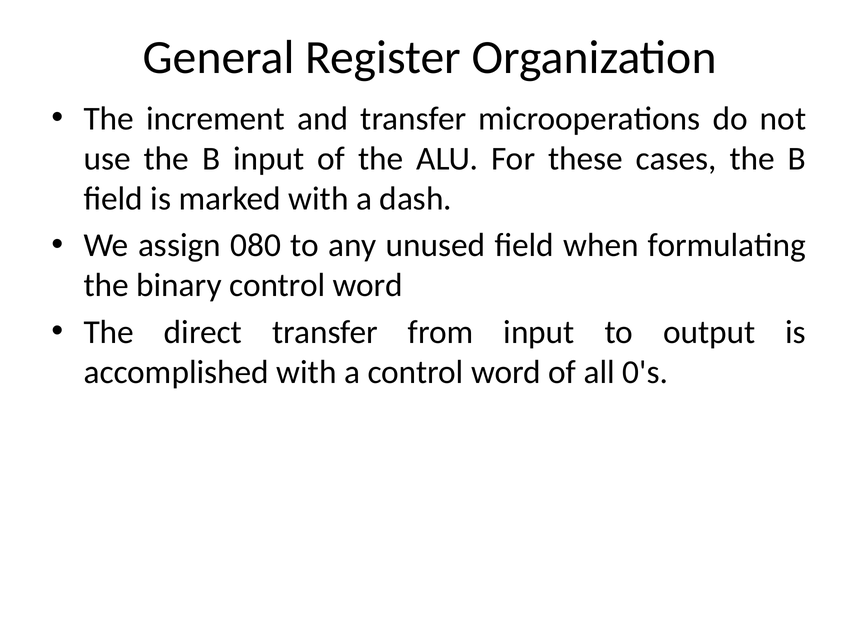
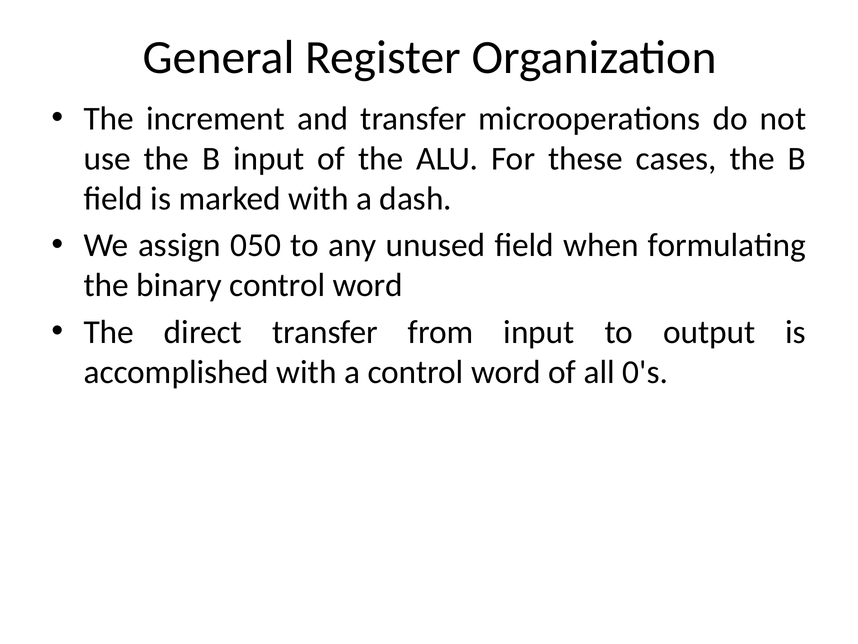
080: 080 -> 050 (256, 245)
